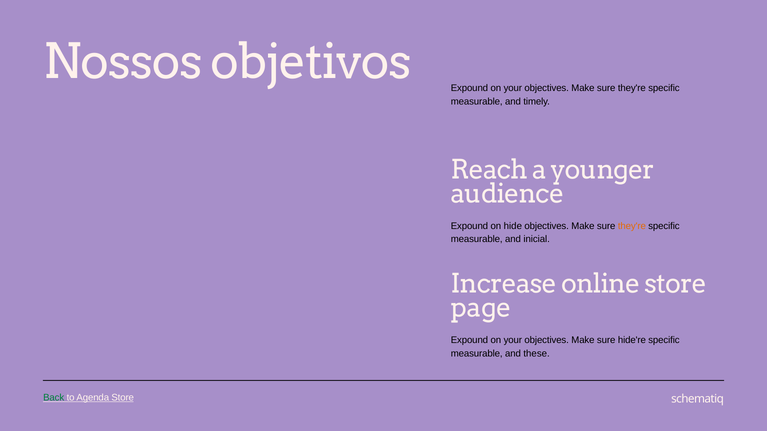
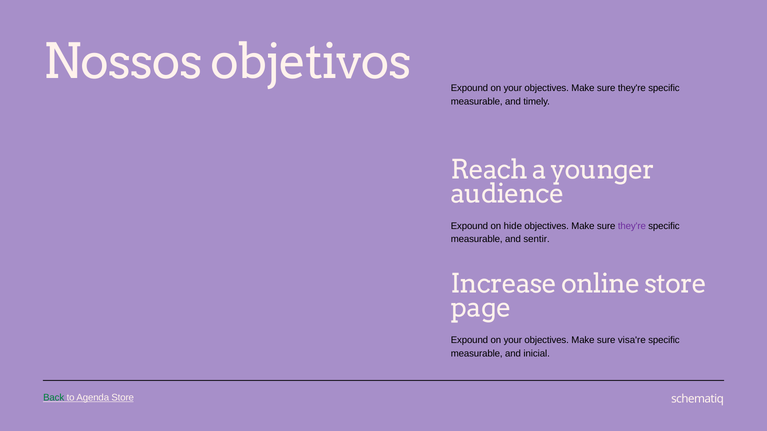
they're colour: orange -> purple (632, 226)
inicial: inicial -> sentir (537, 240)
hide're: hide're -> visa're (632, 340)
these: these -> inicial (537, 354)
